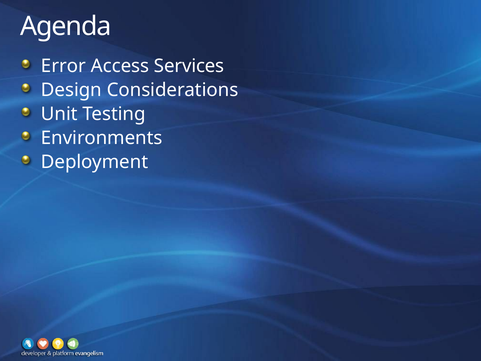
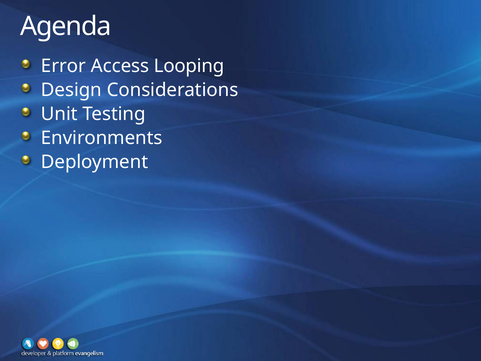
Services: Services -> Looping (189, 66)
